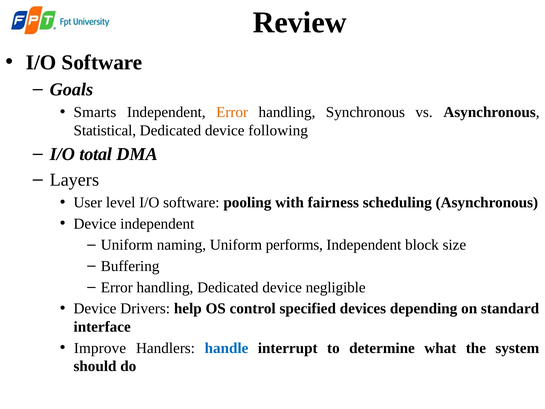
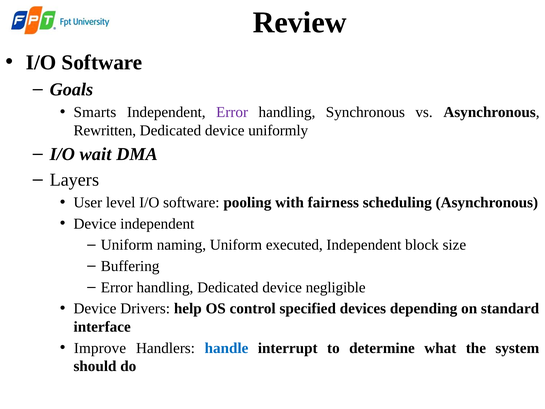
Error colour: orange -> purple (232, 112)
Statistical: Statistical -> Rewritten (105, 130)
following: following -> uniformly (278, 130)
total: total -> wait (95, 154)
performs: performs -> executed (294, 245)
